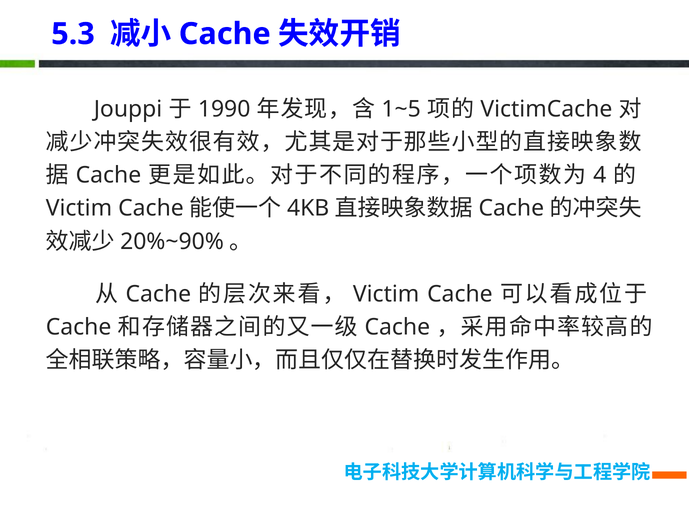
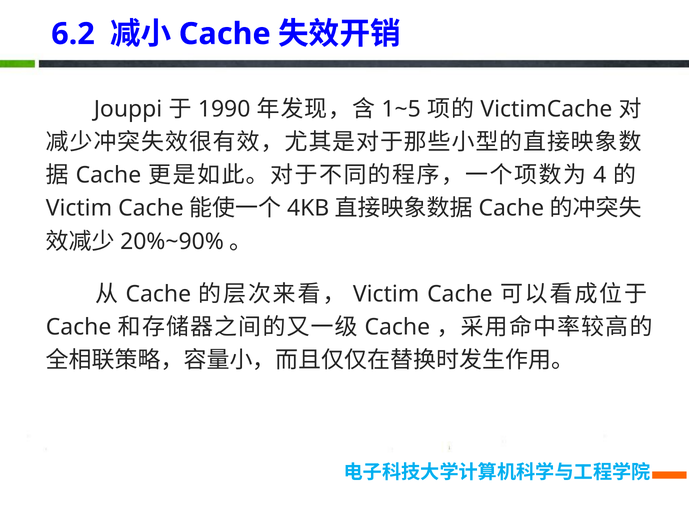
5.3: 5.3 -> 6.2 (73, 34)
